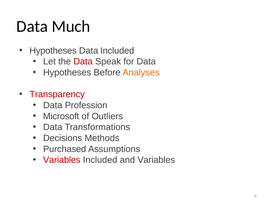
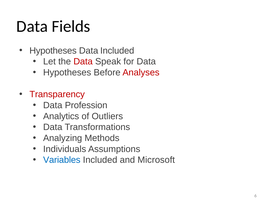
Much: Much -> Fields (71, 26)
Analyses colour: orange -> red (141, 72)
Microsoft: Microsoft -> Analytics (61, 116)
Decisions: Decisions -> Analyzing (63, 138)
Purchased: Purchased -> Individuals (65, 149)
Variables colour: red -> blue (62, 160)
and Variables: Variables -> Microsoft (156, 160)
